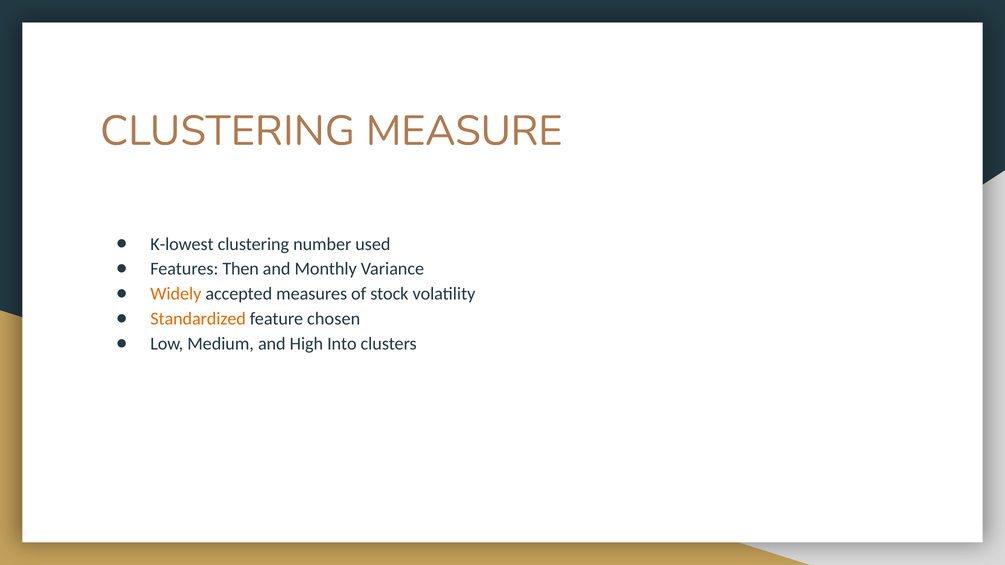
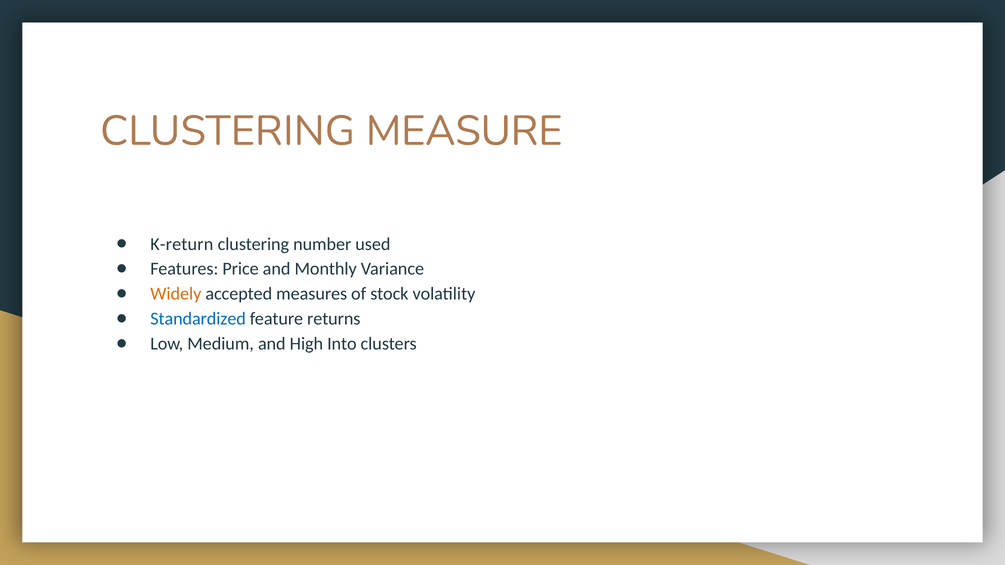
K-lowest: K-lowest -> K-return (182, 244)
Then: Then -> Price (241, 269)
Standardized colour: orange -> blue (198, 319)
chosen: chosen -> returns (334, 319)
